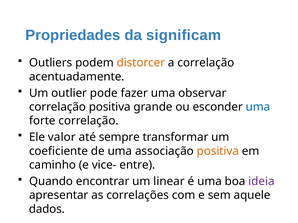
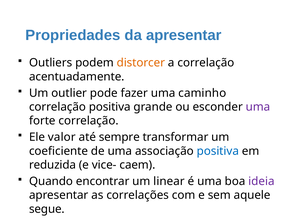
da significam: significam -> apresentar (184, 35)
observar: observar -> caminho (202, 93)
uma colour: blue -> purple (258, 107)
positiva colour: orange -> blue (218, 151)
caminho: caminho -> reduzida (53, 165)
entre: entre -> caem (137, 165)
dados: dados -> segue (47, 210)
